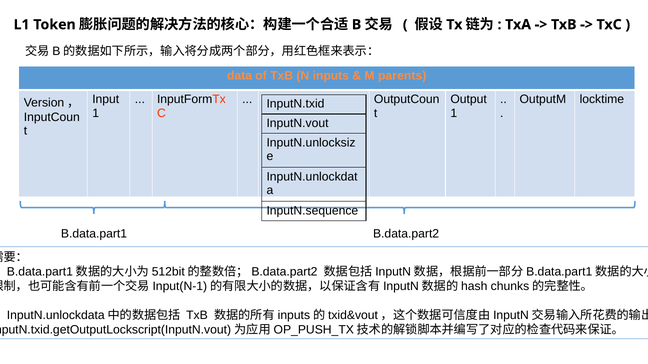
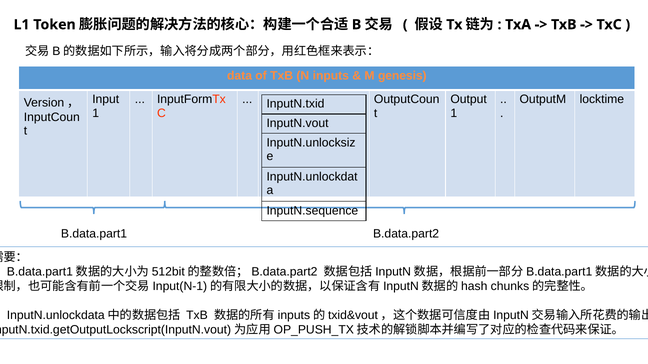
parents: parents -> genesis (402, 76)
